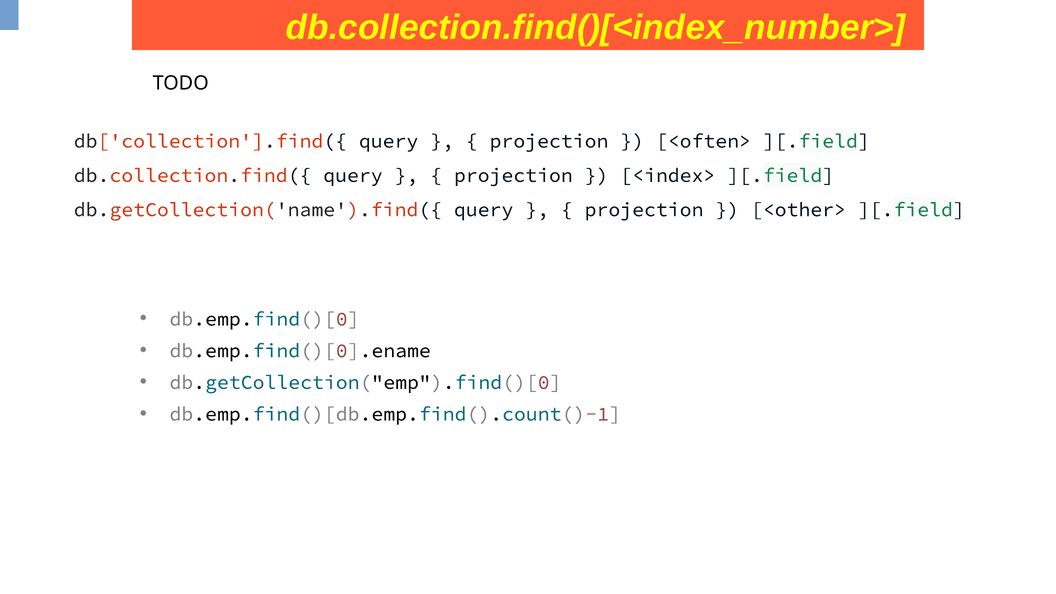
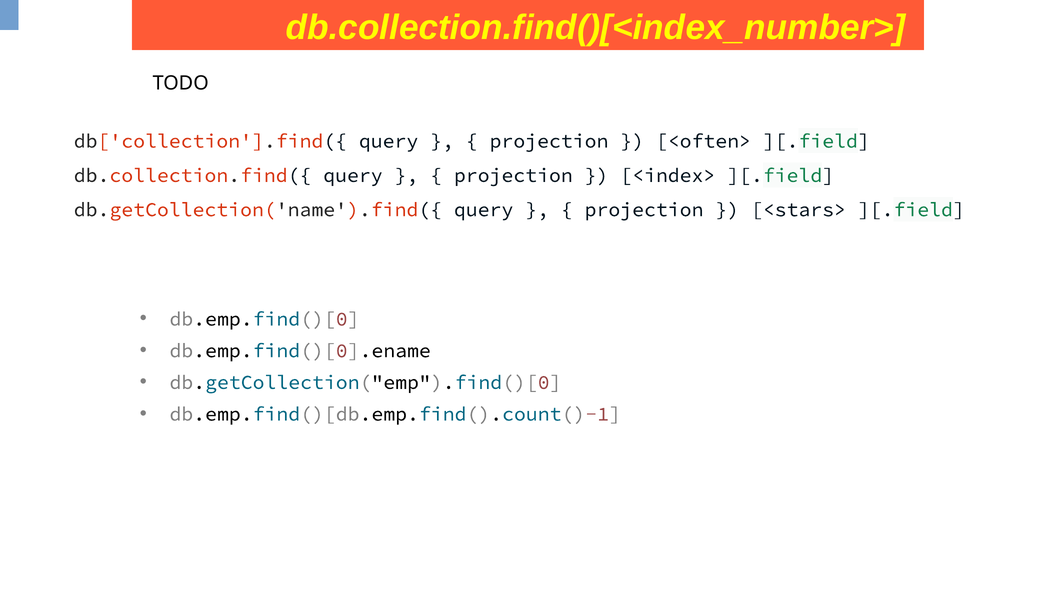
<other>: <other> -> <stars> (798, 210)
